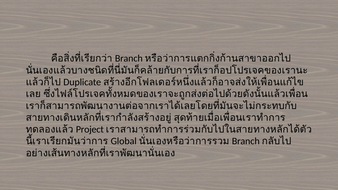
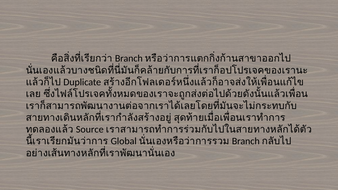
Project: Project -> Source (90, 130)
